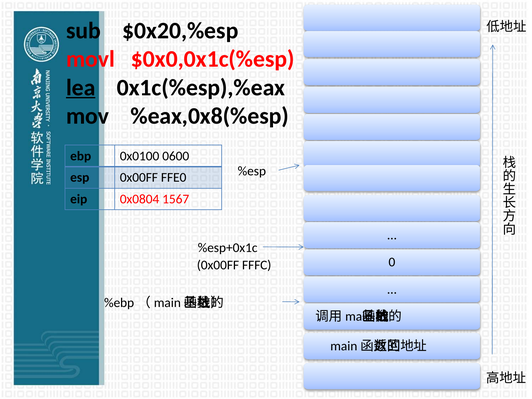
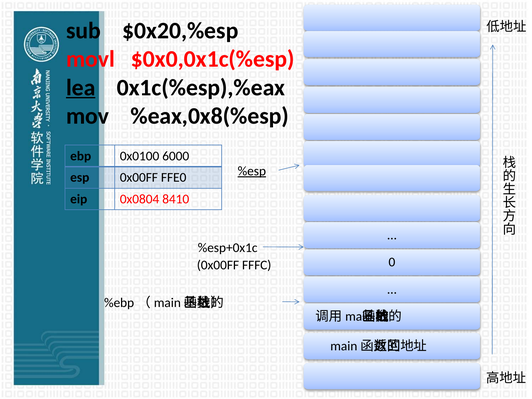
0600: 0600 -> 6000 (176, 156)
%esp underline: none -> present (252, 171)
1567: 1567 -> 8410 (176, 199)
